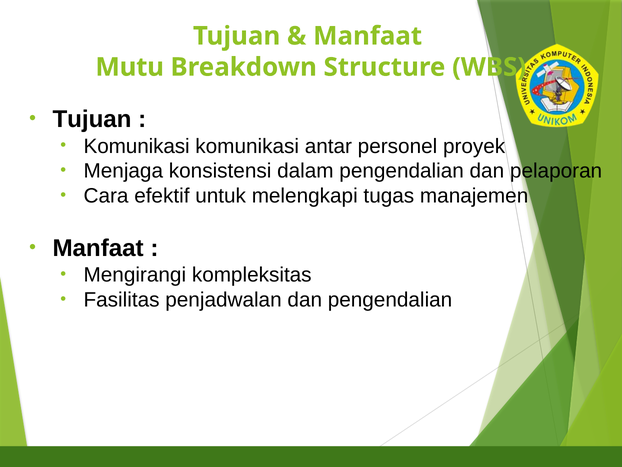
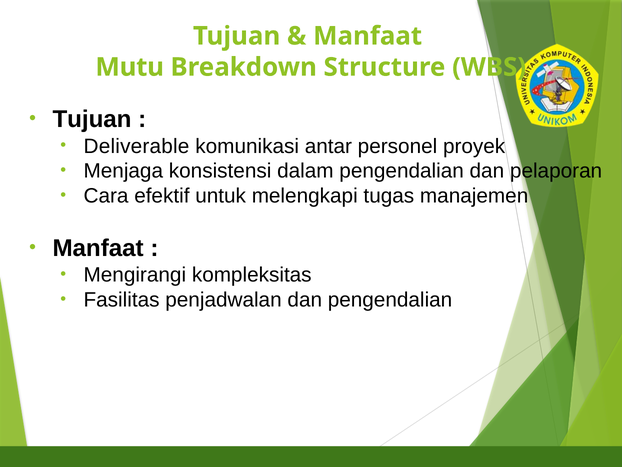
Komunikasi: Komunikasi -> Deliverable (136, 146)
